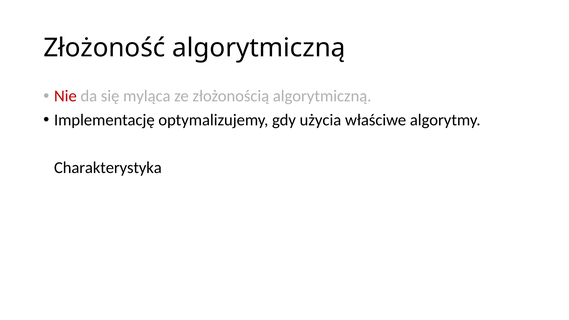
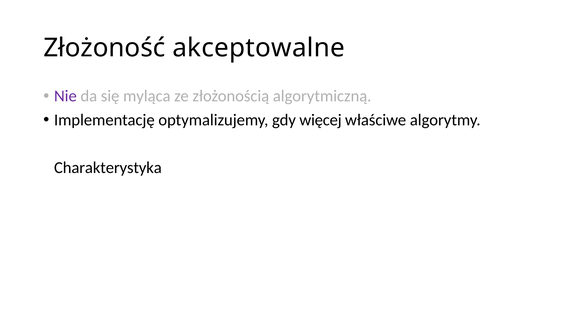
Złożoność algorytmiczną: algorytmiczną -> akceptowalne (259, 48)
Nie colour: red -> purple (65, 96)
użycia: użycia -> więcej (321, 120)
